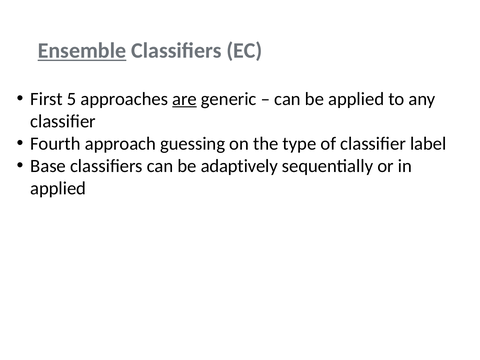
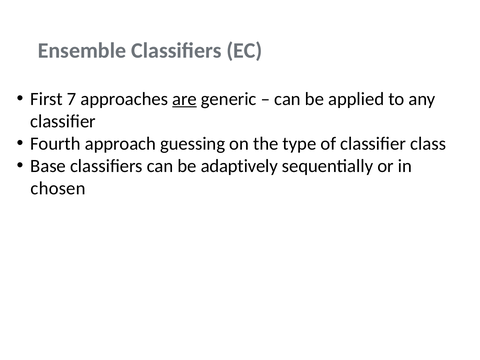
Ensemble underline: present -> none (82, 51)
5: 5 -> 7 (72, 99)
label: label -> class (428, 144)
applied: applied -> chosen (58, 188)
